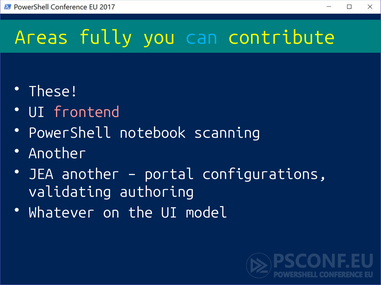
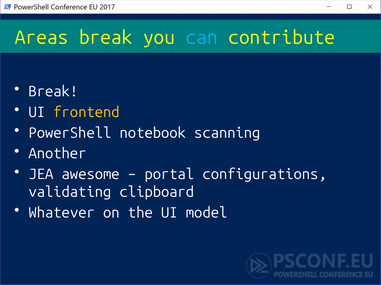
Areas fully: fully -> break (106, 38)
These: These -> Break (53, 92)
frontend colour: pink -> yellow (87, 112)
JEA another: another -> awesome (91, 175)
authoring: authoring -> clipboard (157, 193)
